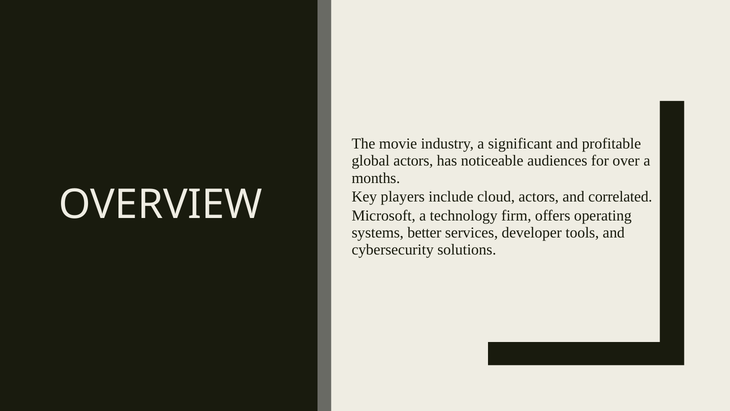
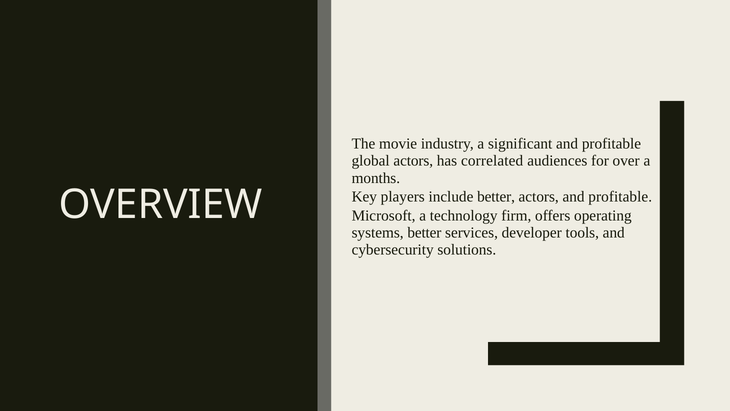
noticeable: noticeable -> correlated (492, 161)
include cloud: cloud -> better (496, 197)
actors and correlated: correlated -> profitable (620, 197)
